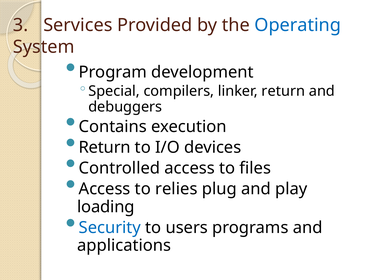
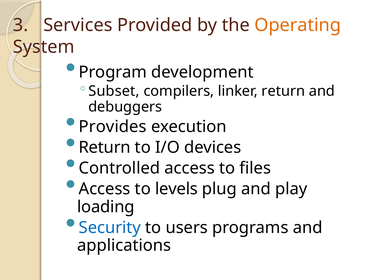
Operating colour: blue -> orange (298, 25)
Special: Special -> Subset (114, 91)
Contains: Contains -> Provides (113, 127)
relies: relies -> levels (176, 189)
